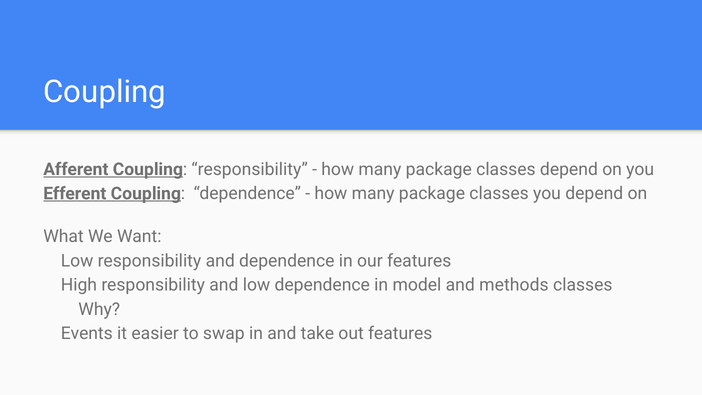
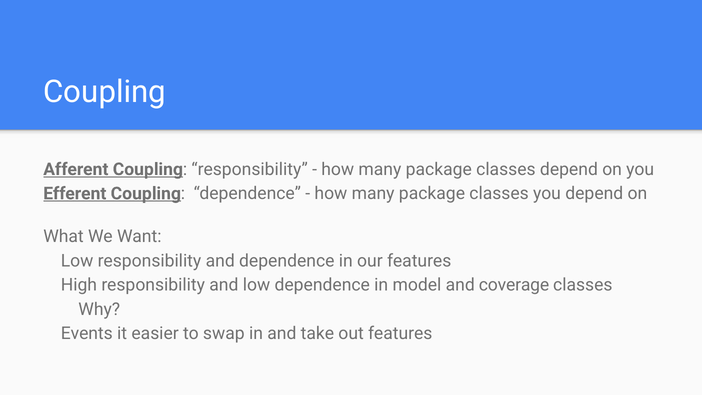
methods: methods -> coverage (514, 285)
